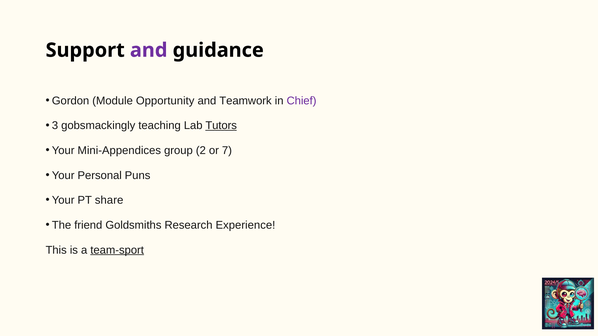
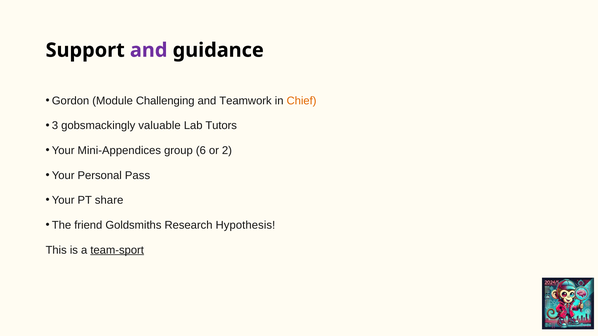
Opportunity: Opportunity -> Challenging (165, 101)
Chief colour: purple -> orange (302, 101)
teaching: teaching -> valuable (160, 126)
Tutors underline: present -> none (221, 126)
2: 2 -> 6 (201, 151)
7: 7 -> 2 (227, 151)
Puns: Puns -> Pass (138, 176)
Experience: Experience -> Hypothesis (245, 225)
